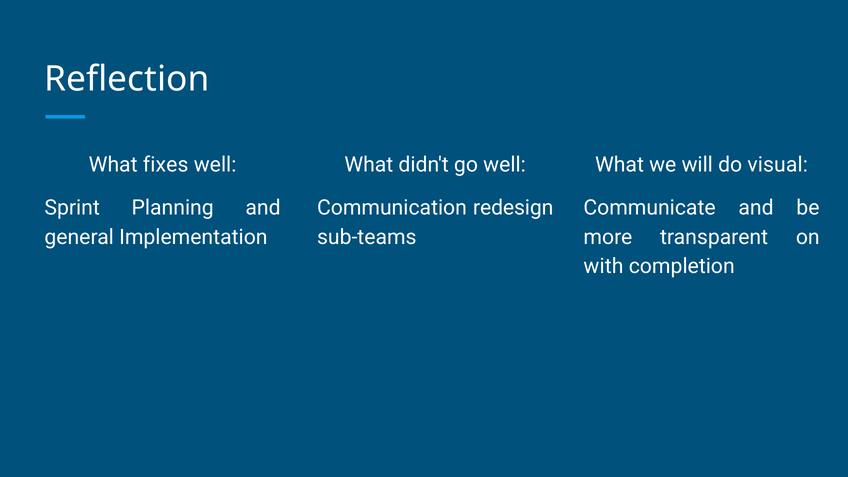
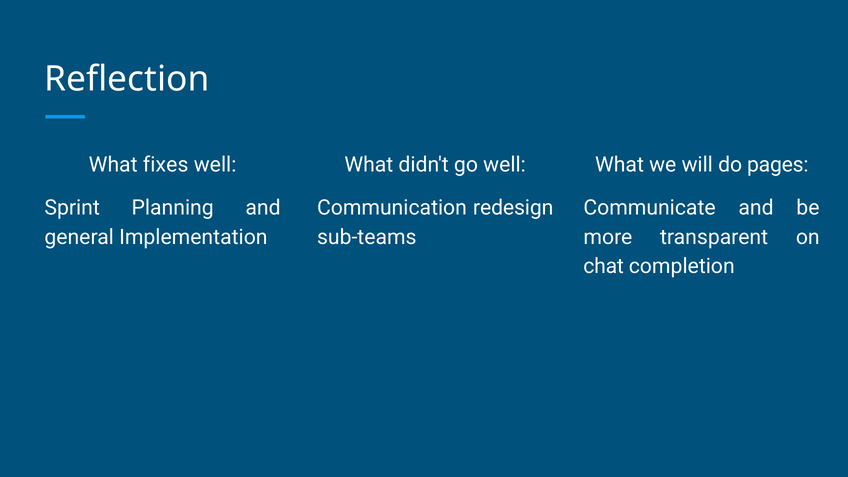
visual: visual -> pages (778, 165)
with: with -> chat (604, 267)
